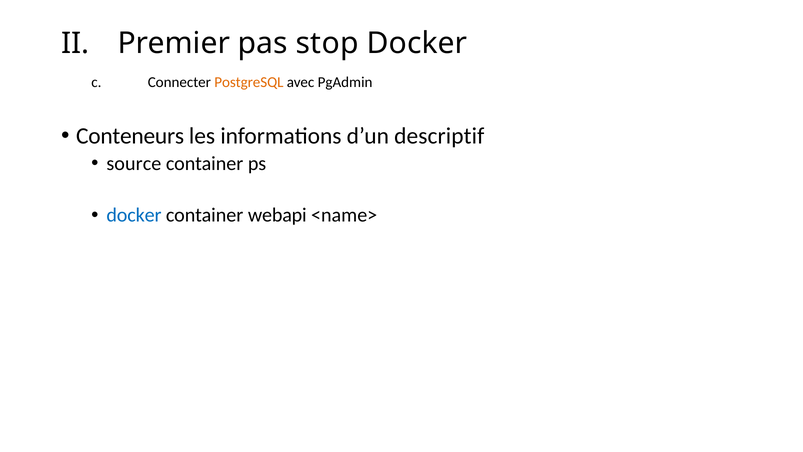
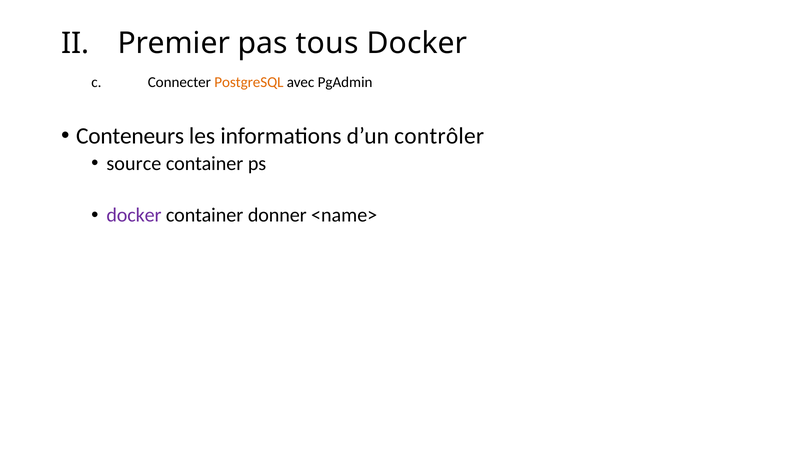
stop: stop -> tous (327, 43)
descriptif: descriptif -> contrôler (439, 136)
docker colour: blue -> purple (134, 215)
webapi: webapi -> donner (277, 215)
